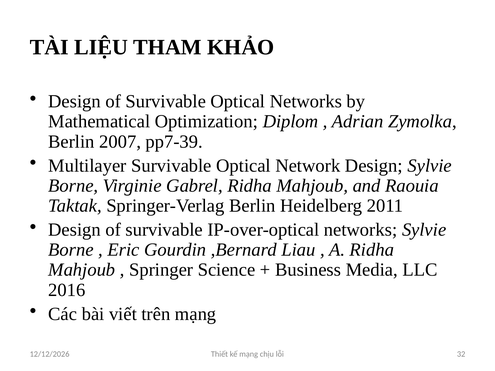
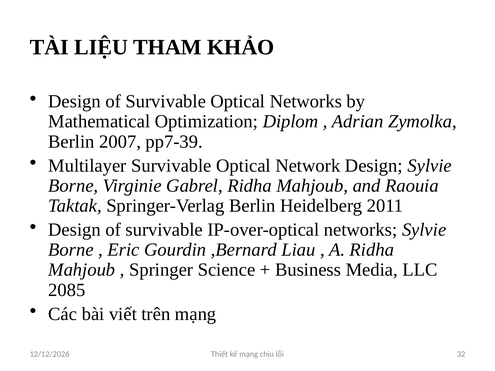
2016: 2016 -> 2085 (67, 290)
